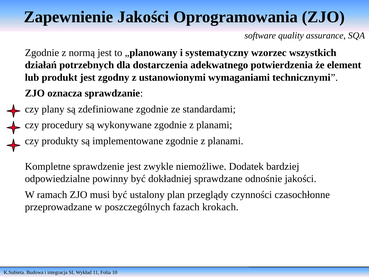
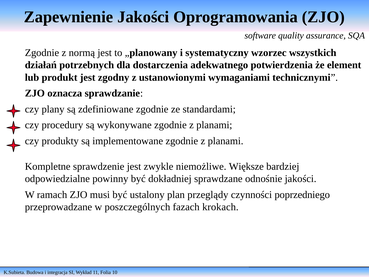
Dodatek: Dodatek -> Większe (246, 166)
czasochłonne: czasochłonne -> poprzedniego (302, 194)
